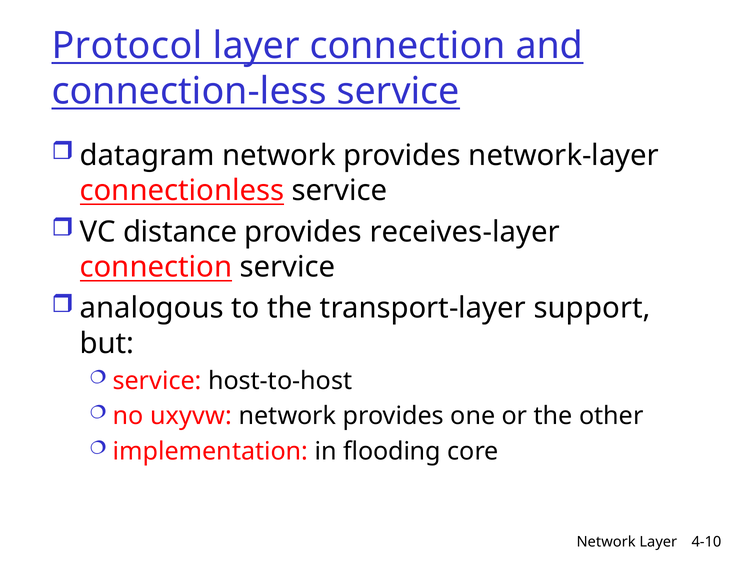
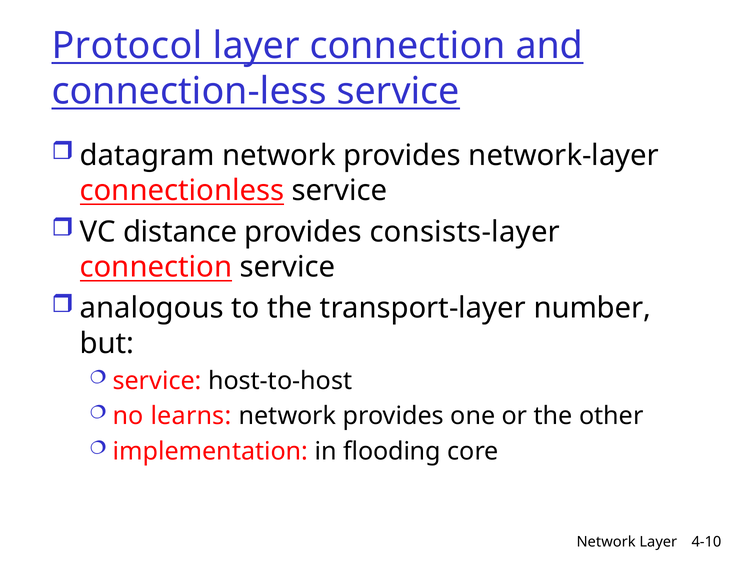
receives-layer: receives-layer -> consists-layer (465, 232)
support: support -> number (592, 308)
uxyvw: uxyvw -> learns (191, 416)
